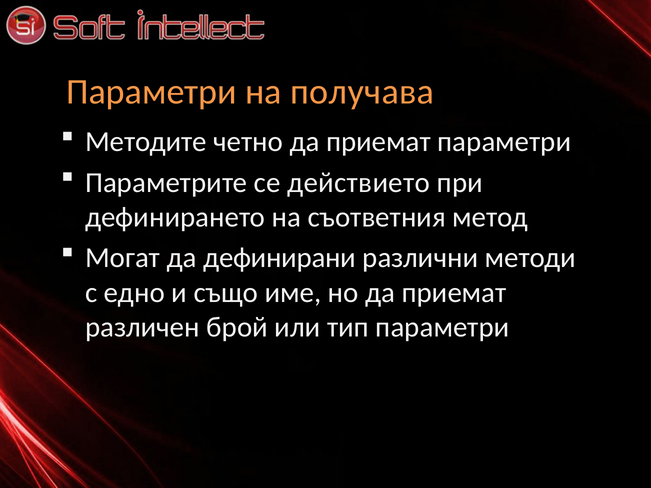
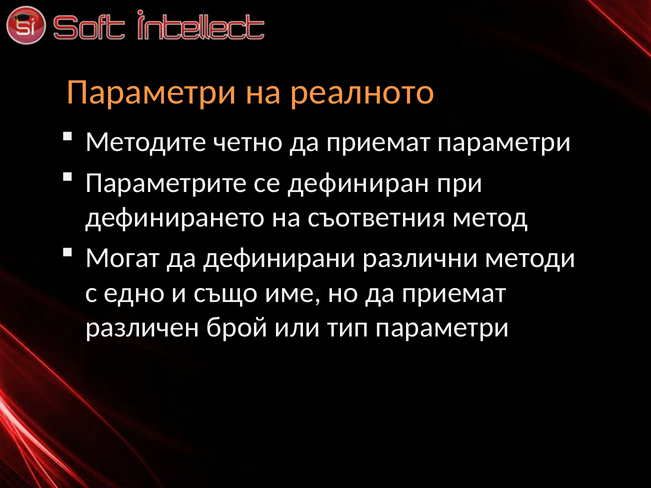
получава: получава -> реалното (362, 92)
действието: действието -> дефиниран (359, 183)
